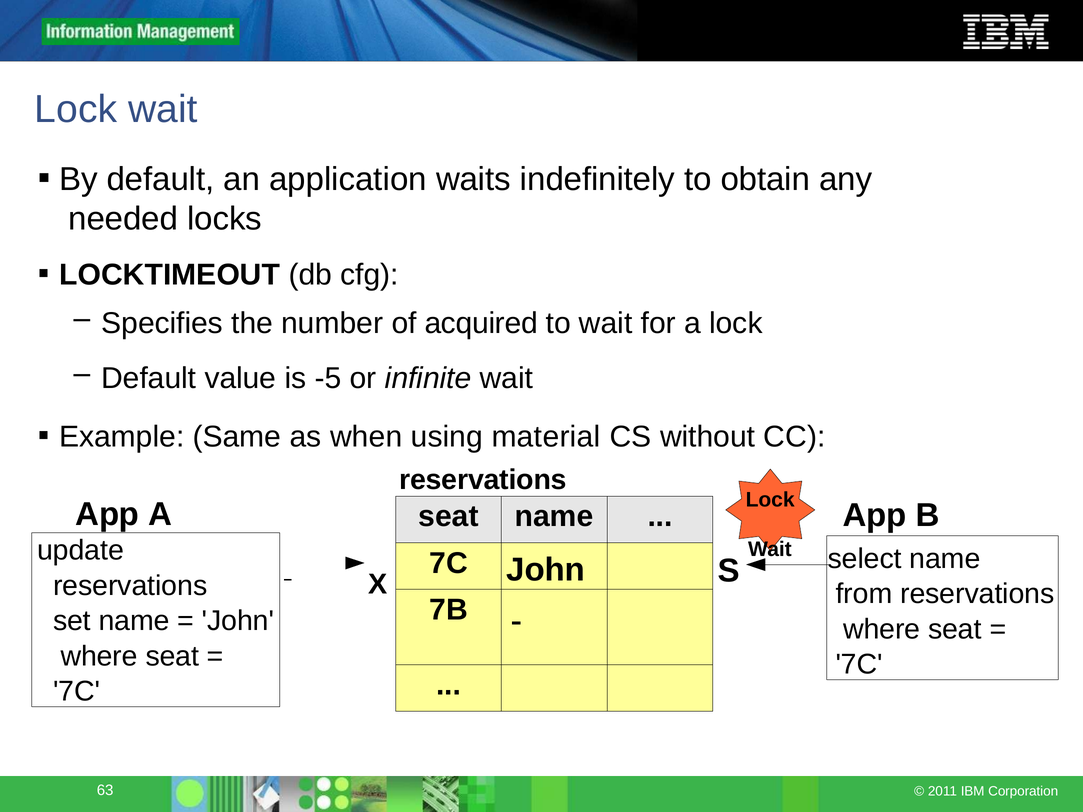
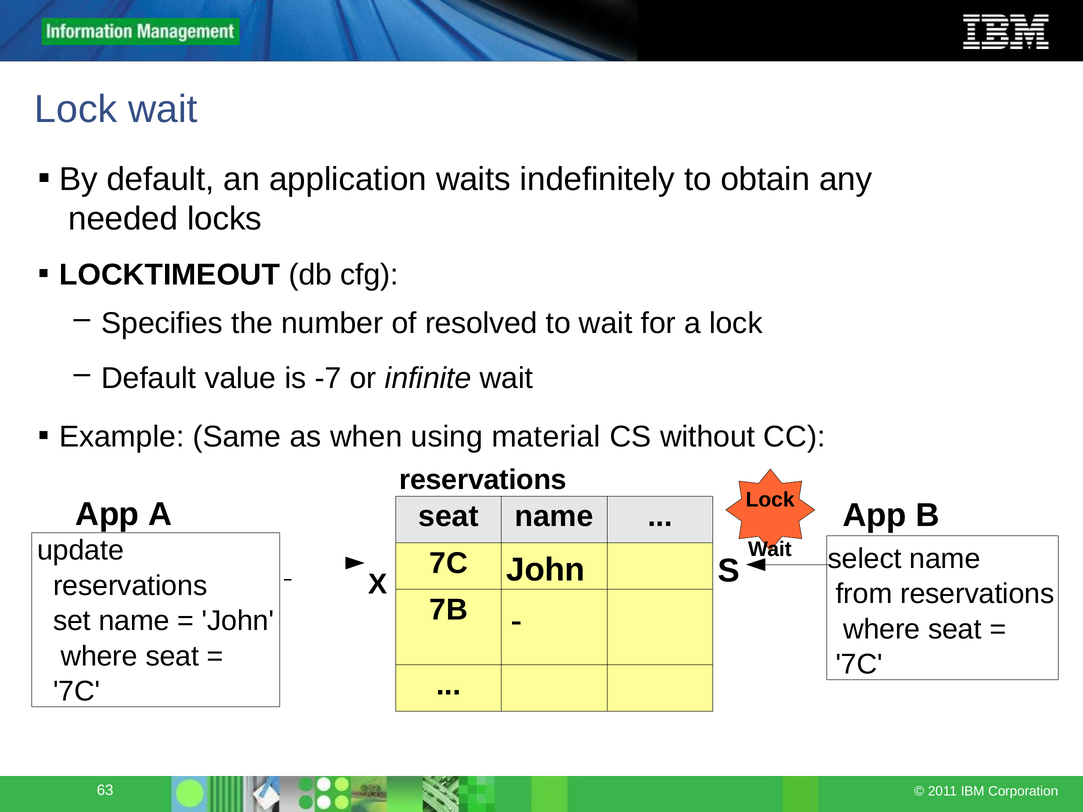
acquired: acquired -> resolved (481, 323)
-5: -5 -> -7 (328, 378)
